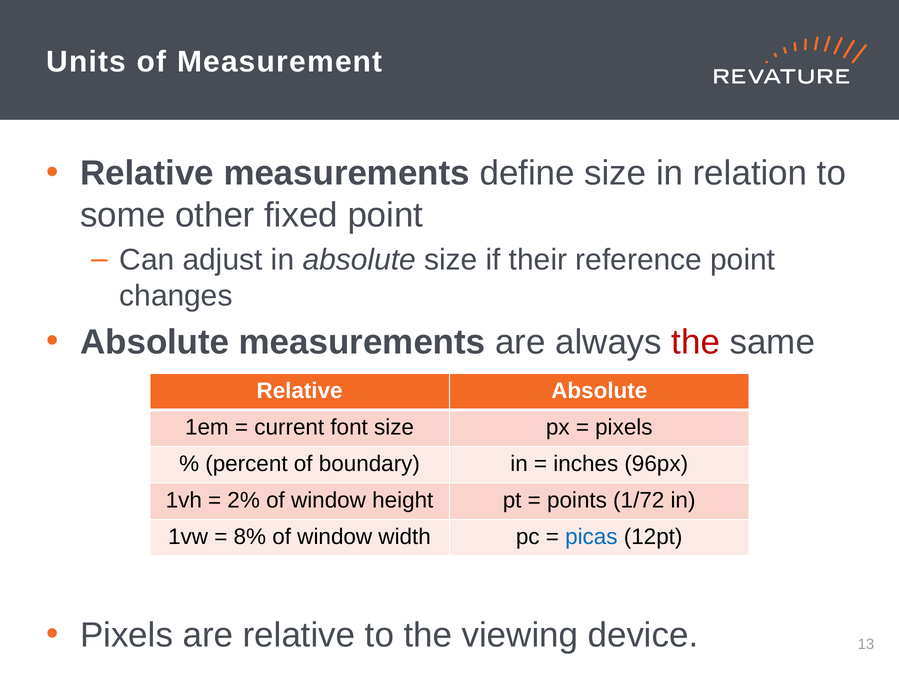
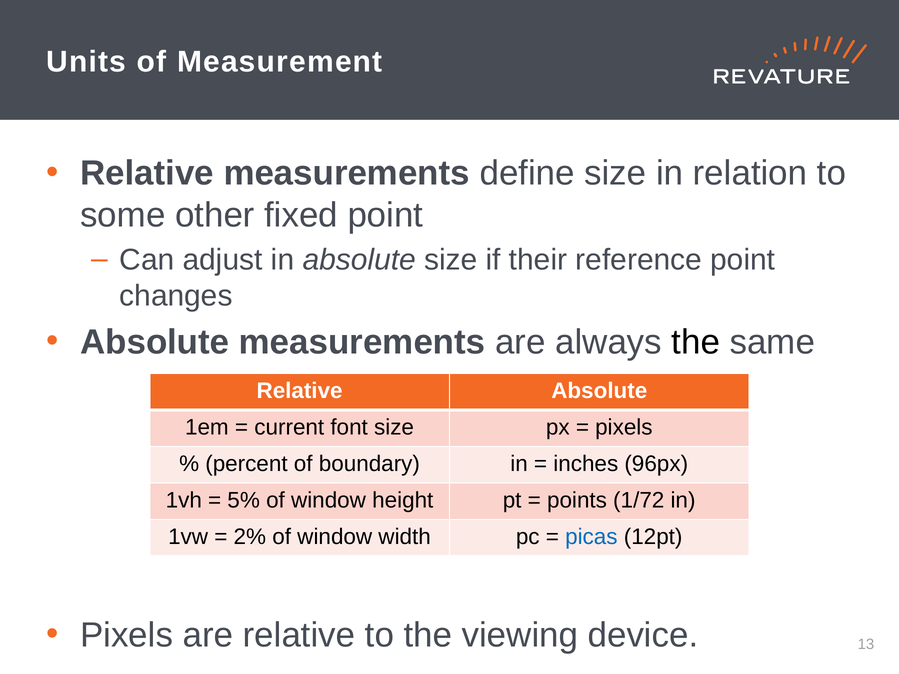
the colour: red -> black (696, 342)
2%: 2% -> 5% (244, 501)
8%: 8% -> 2% (250, 537)
